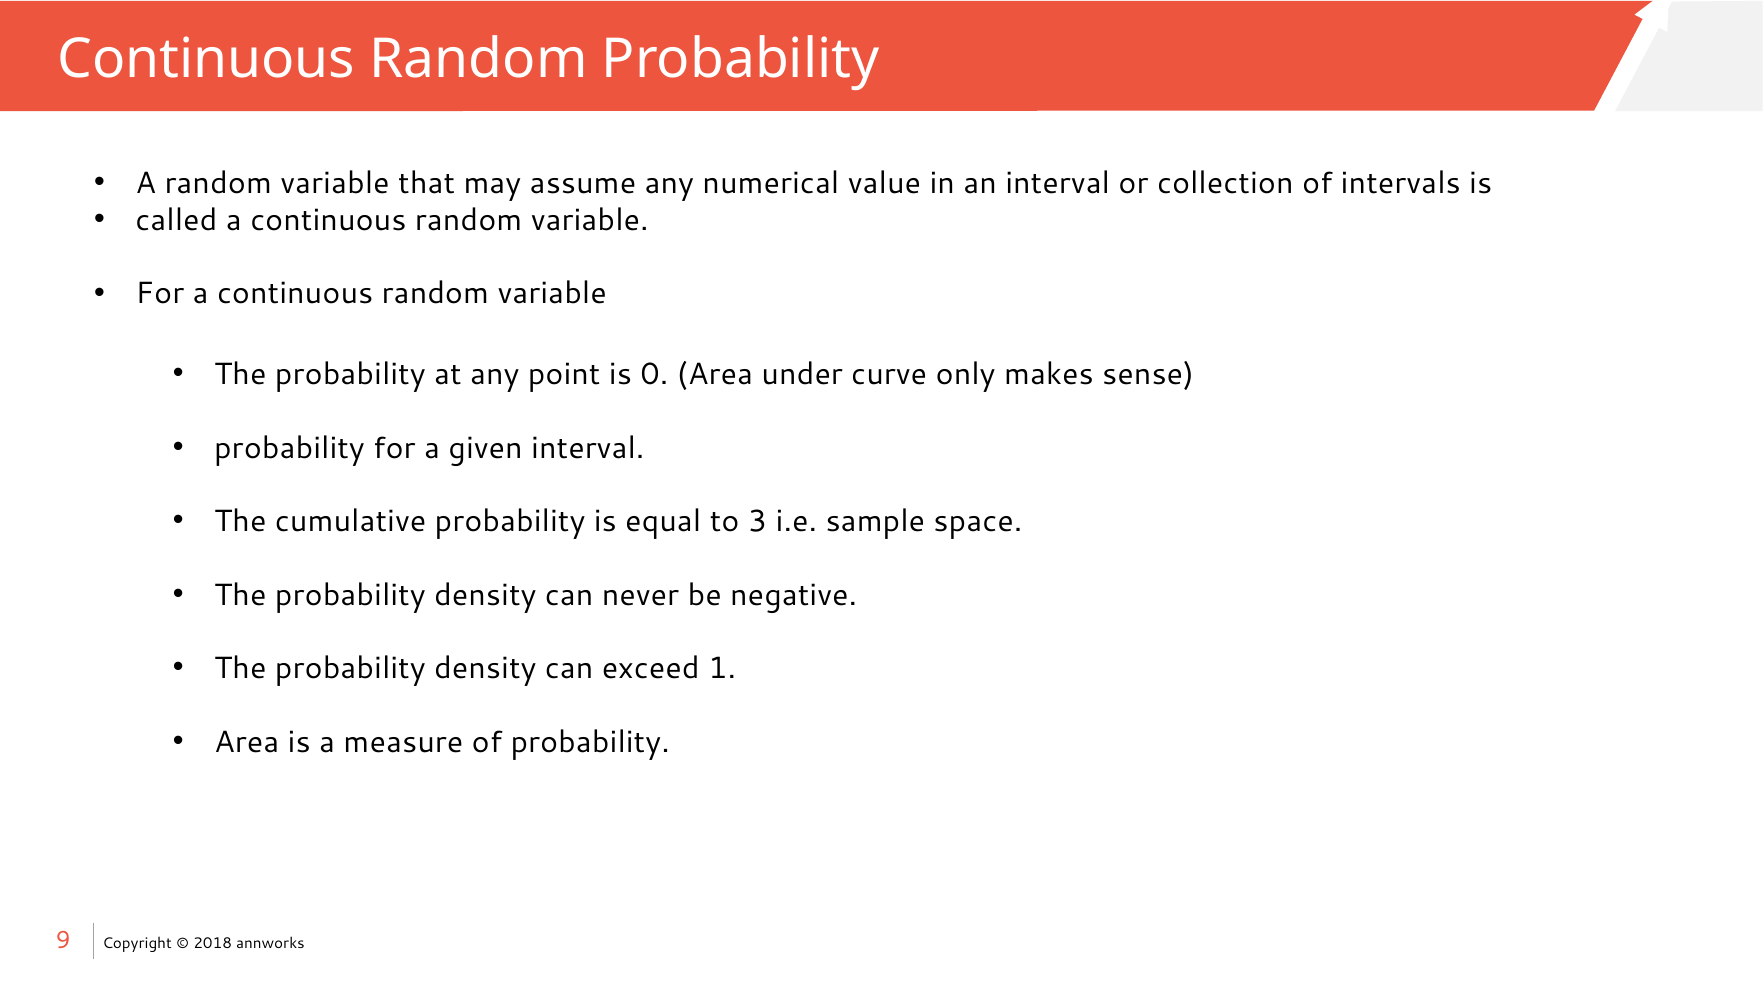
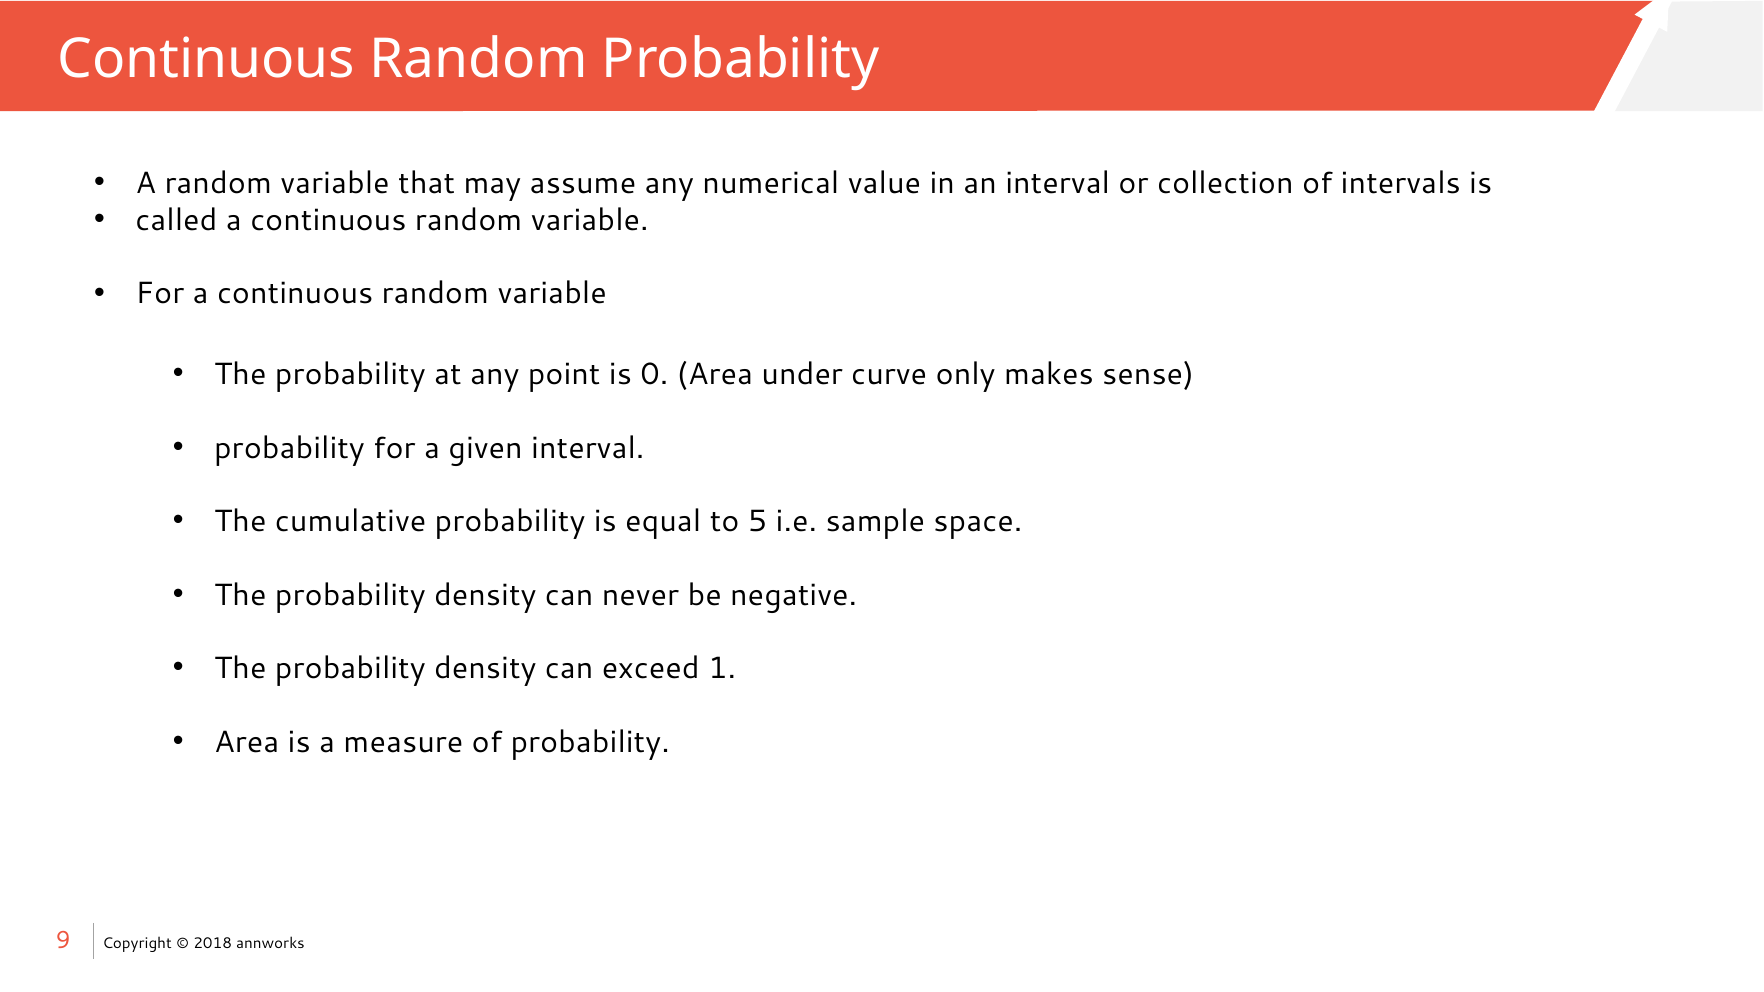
3: 3 -> 5 (758, 522)
